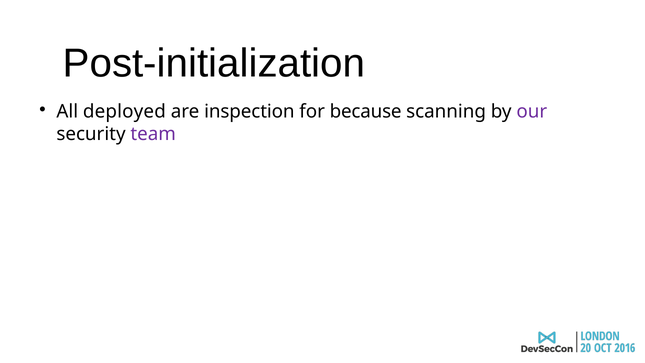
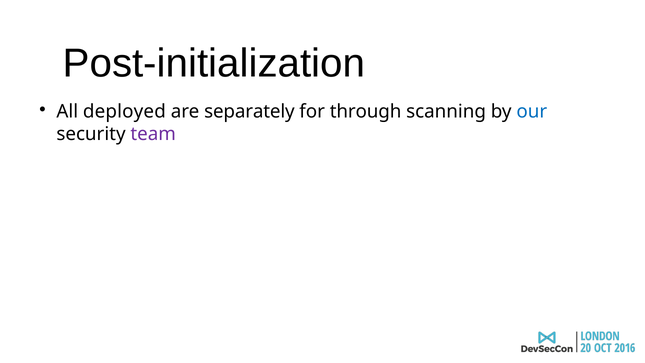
inspection: inspection -> separately (249, 112)
because: because -> through (366, 112)
our colour: purple -> blue (532, 112)
